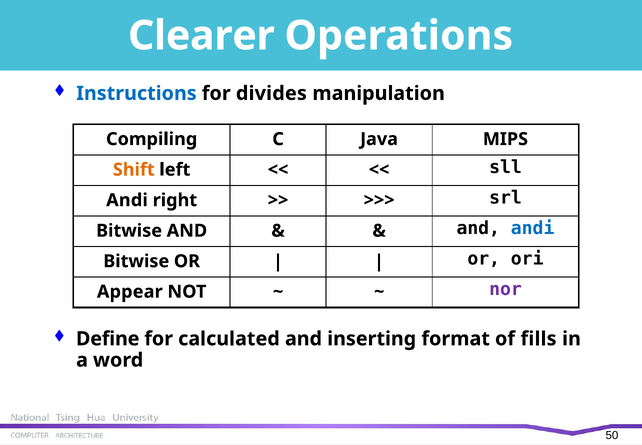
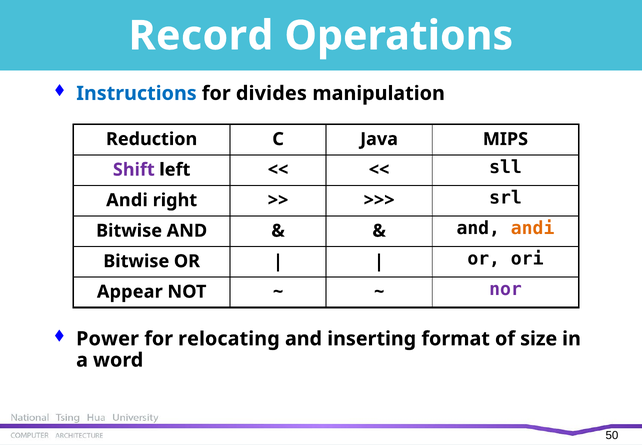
Clearer: Clearer -> Record (201, 36)
Compiling: Compiling -> Reduction (152, 139)
Shift colour: orange -> purple (134, 169)
andi colour: blue -> orange (533, 228)
Define: Define -> Power (108, 338)
calculated: calculated -> relocating (229, 338)
fills: fills -> size (539, 338)
